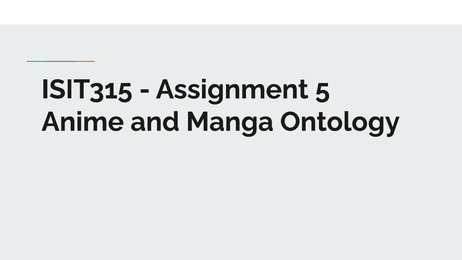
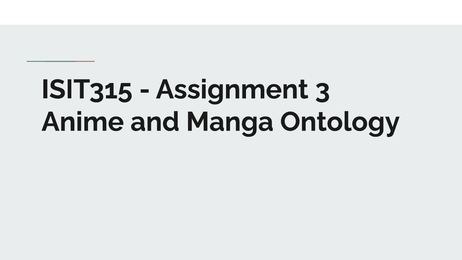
5: 5 -> 3 (323, 90)
